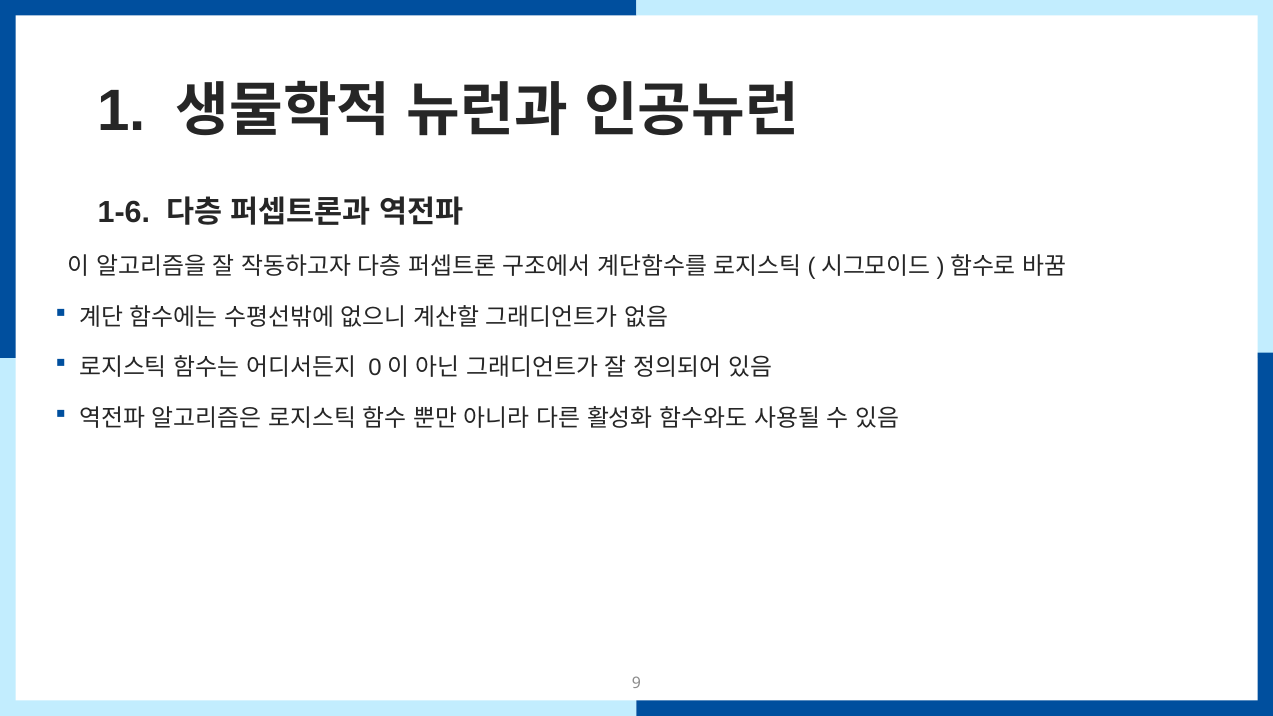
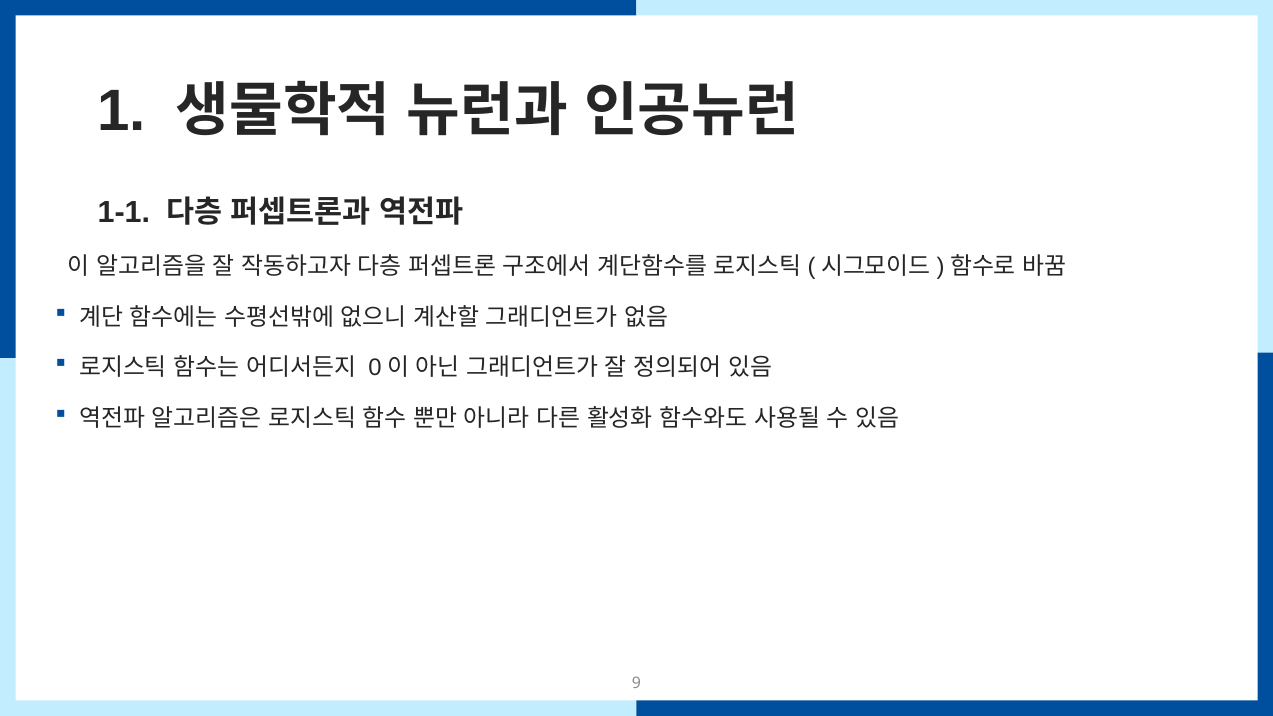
1-6: 1-6 -> 1-1 (124, 213)
